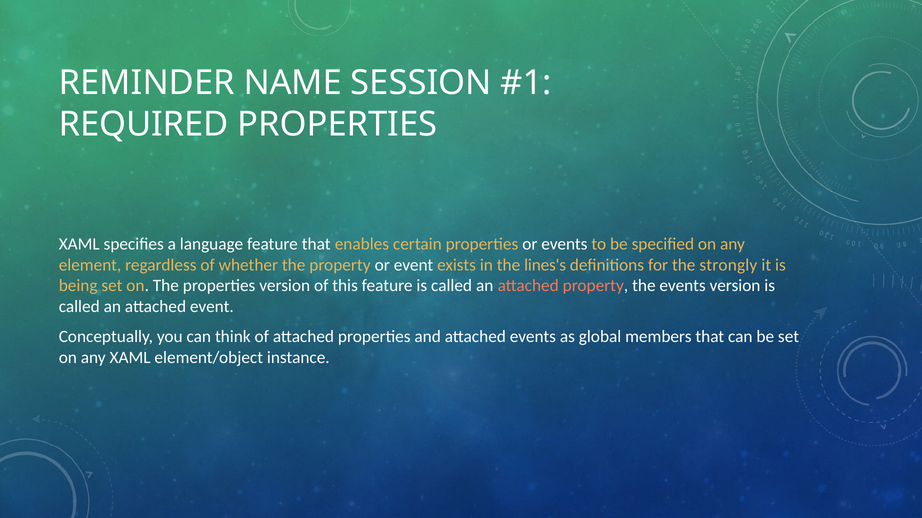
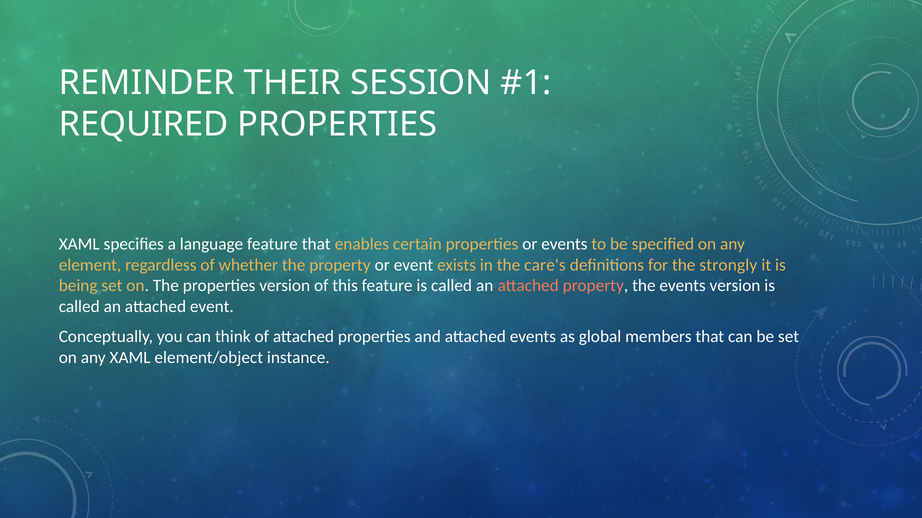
NAME: NAME -> THEIR (293, 83)
lines's: lines's -> care's (545, 265)
